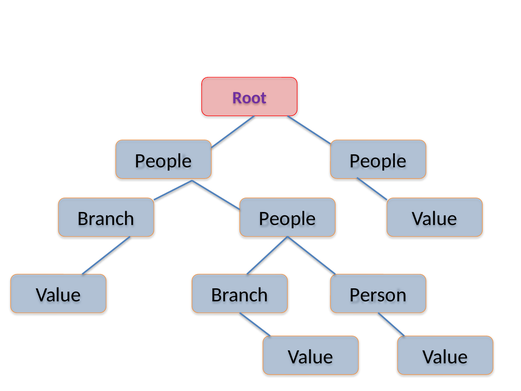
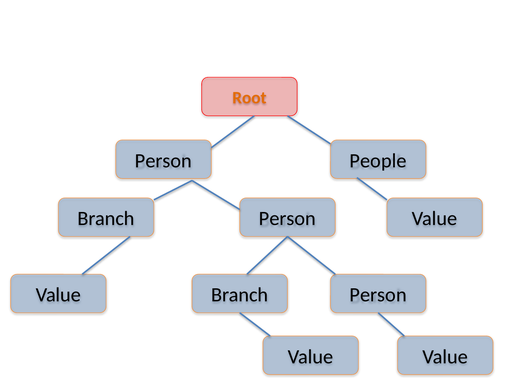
Root colour: purple -> orange (249, 98)
People: People -> Person (163, 161)
People: People -> Person (287, 218)
